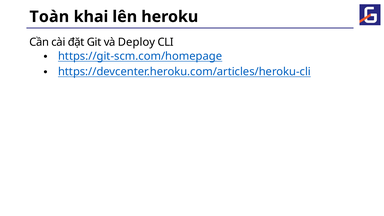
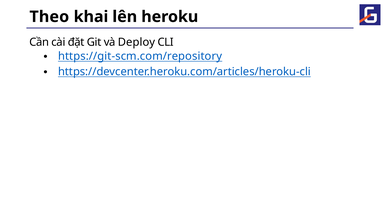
Toàn: Toàn -> Theo (49, 17)
https://git-scm.com/homepage: https://git-scm.com/homepage -> https://git-scm.com/repository (140, 56)
